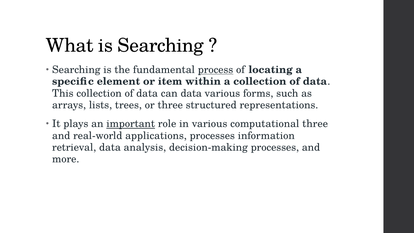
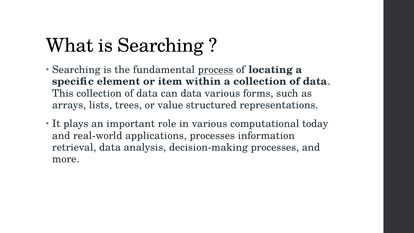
or three: three -> value (170, 105)
important underline: present -> none (131, 124)
computational three: three -> today (315, 124)
